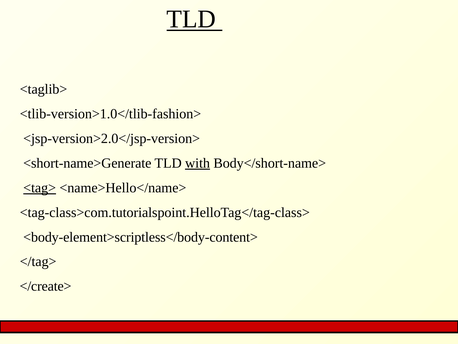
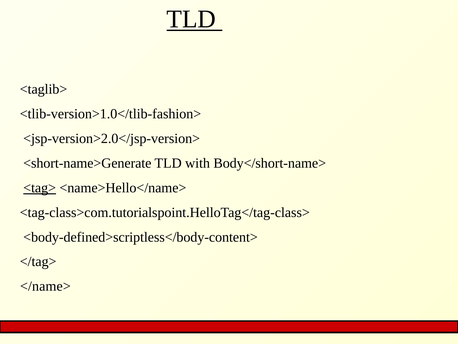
with underline: present -> none (198, 163)
<body-element>scriptless</body-content>: <body-element>scriptless</body-content> -> <body-defined>scriptless</body-content> (140, 237)
</create>: </create> -> </name> (45, 286)
